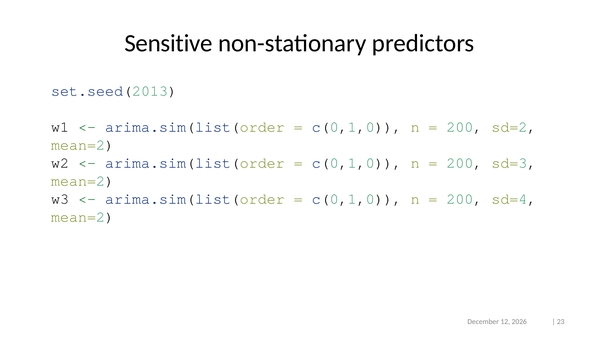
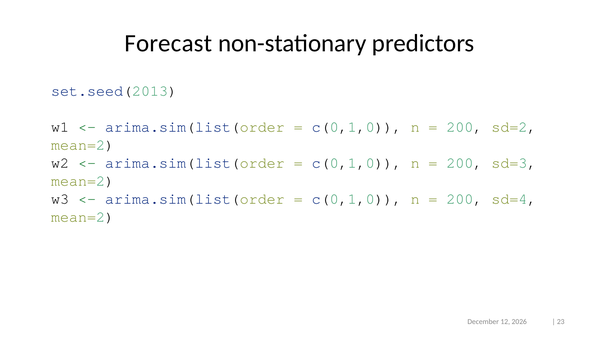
Sensitive: Sensitive -> Forecast (168, 43)
